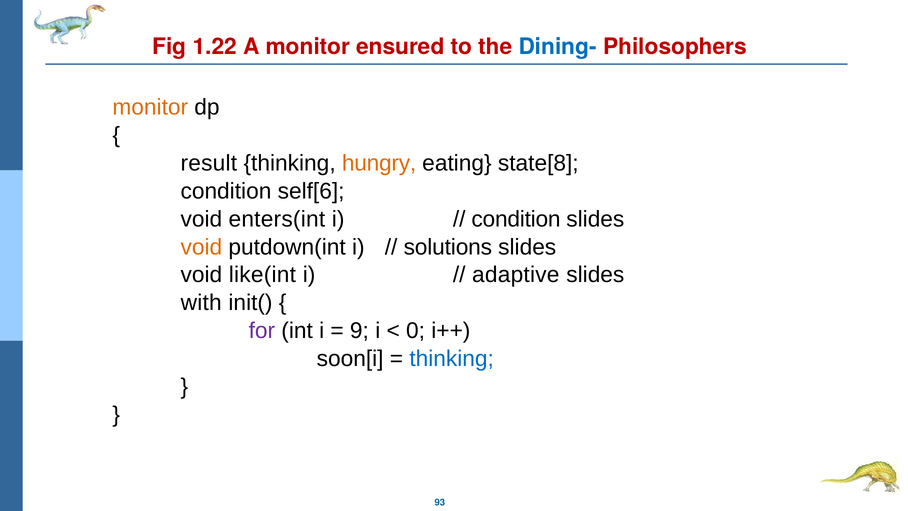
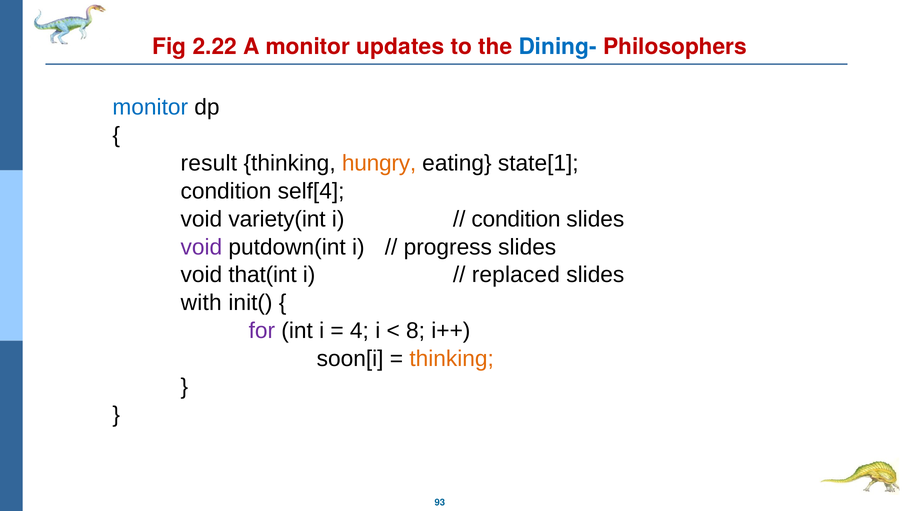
1.22: 1.22 -> 2.22 (215, 47)
ensured: ensured -> updates (400, 47)
monitor colour: orange -> blue (150, 107)
state[8: state[8 -> state[1 (538, 163)
self[6: self[6 -> self[4 (311, 191)
enters(int: enters(int -> variety(int (277, 219)
void colour: orange -> purple (201, 247)
solutions: solutions -> progress (448, 247)
like(int: like(int -> that(int (263, 275)
adaptive: adaptive -> replaced (516, 275)
9: 9 -> 4 (359, 331)
0: 0 -> 8 (416, 331)
thinking colour: blue -> orange (452, 359)
